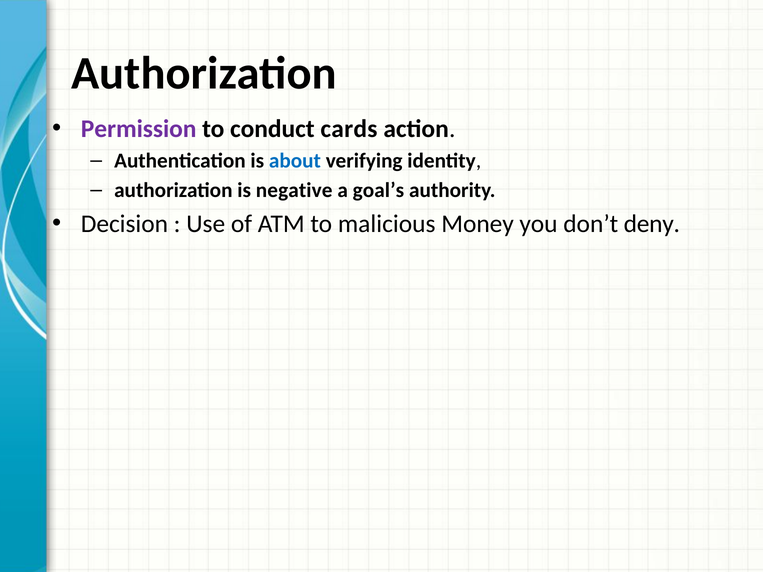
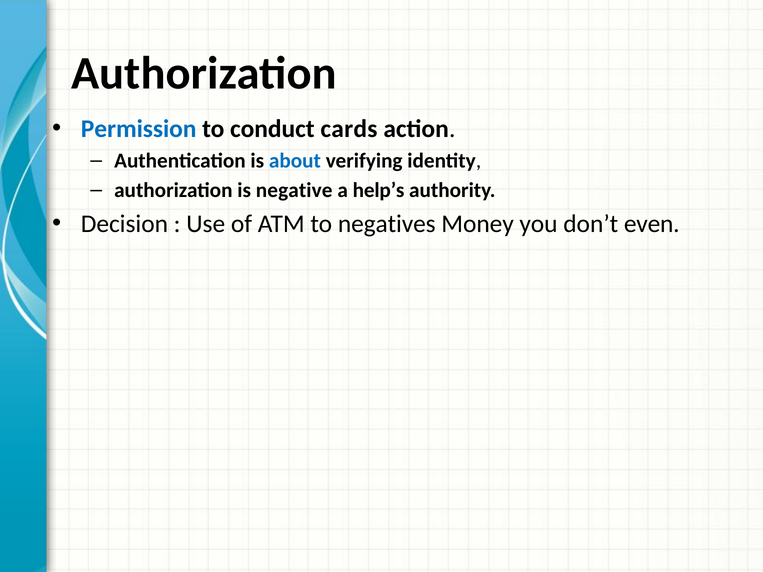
Permission colour: purple -> blue (139, 129)
goal’s: goal’s -> help’s (379, 191)
malicious: malicious -> negatives (387, 224)
deny: deny -> even (652, 224)
